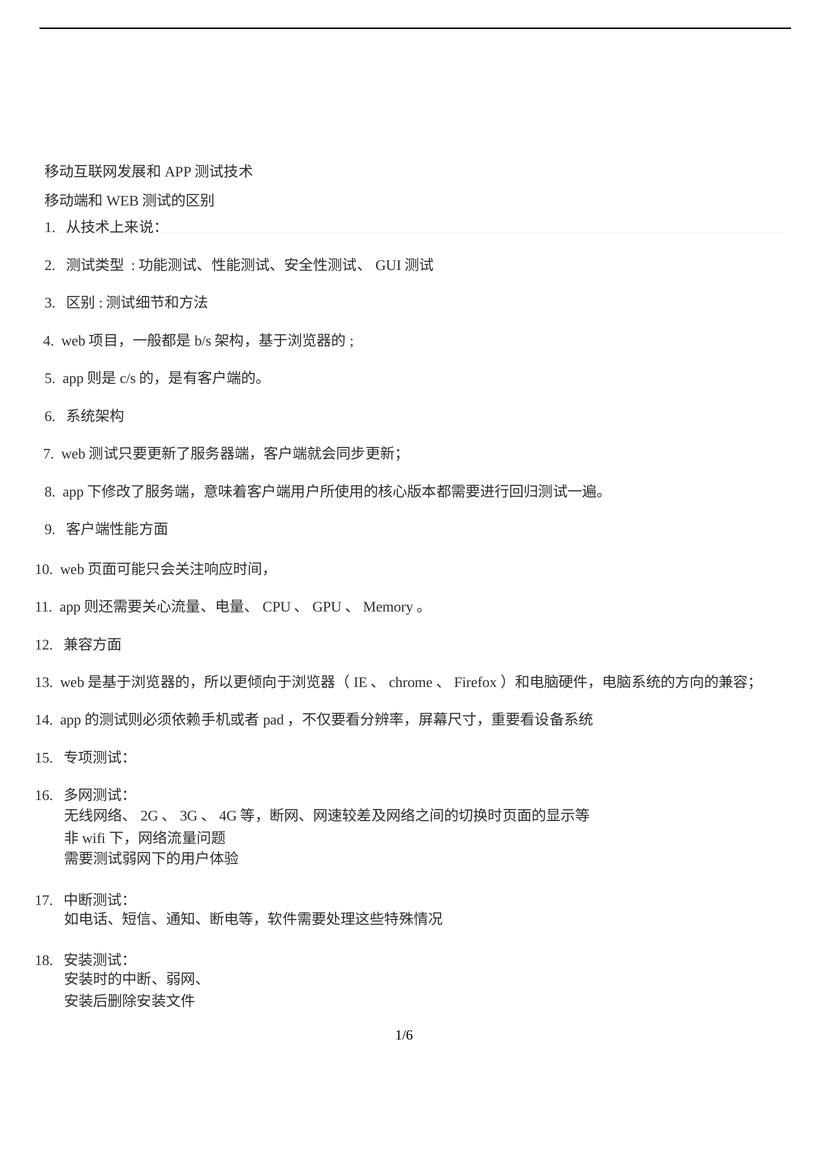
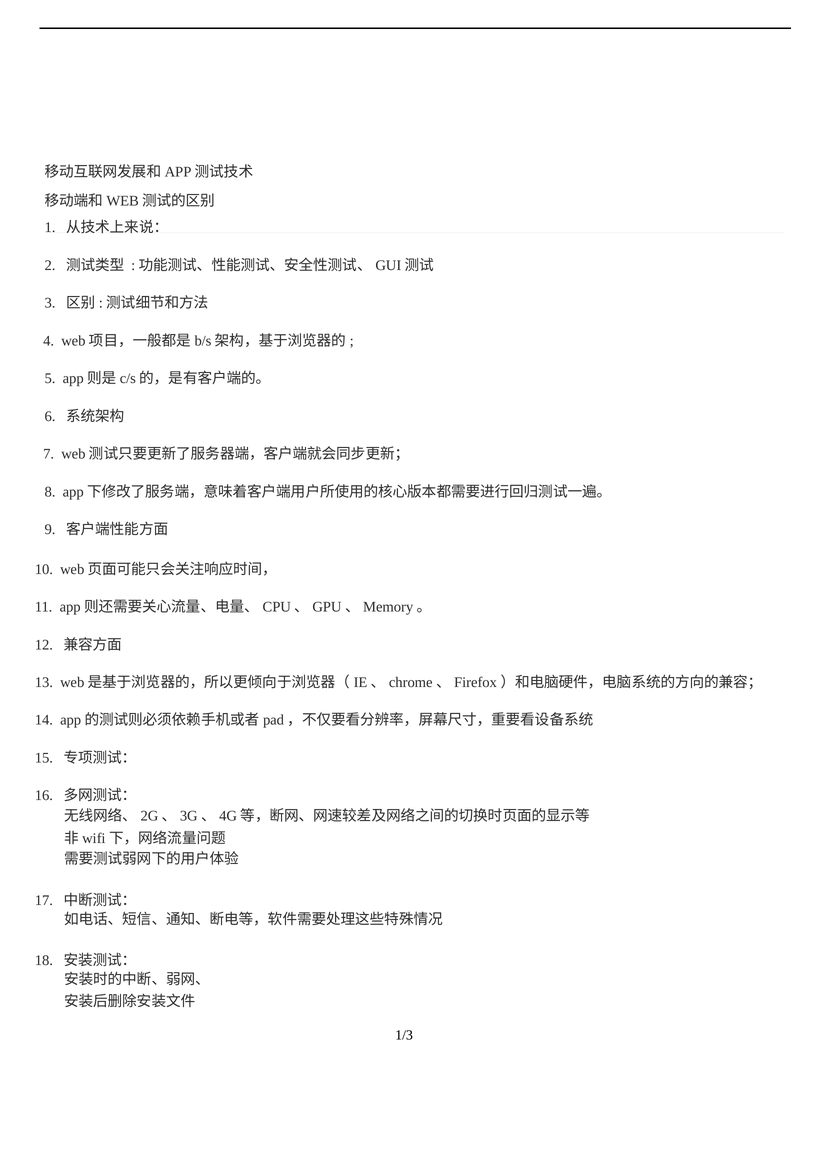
1/6: 1/6 -> 1/3 (404, 1035)
